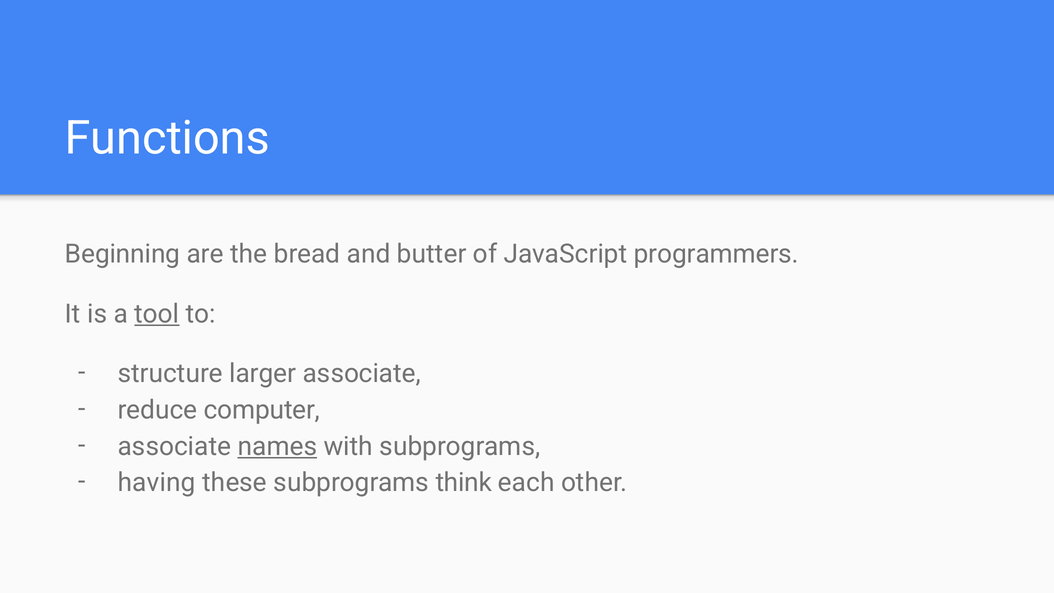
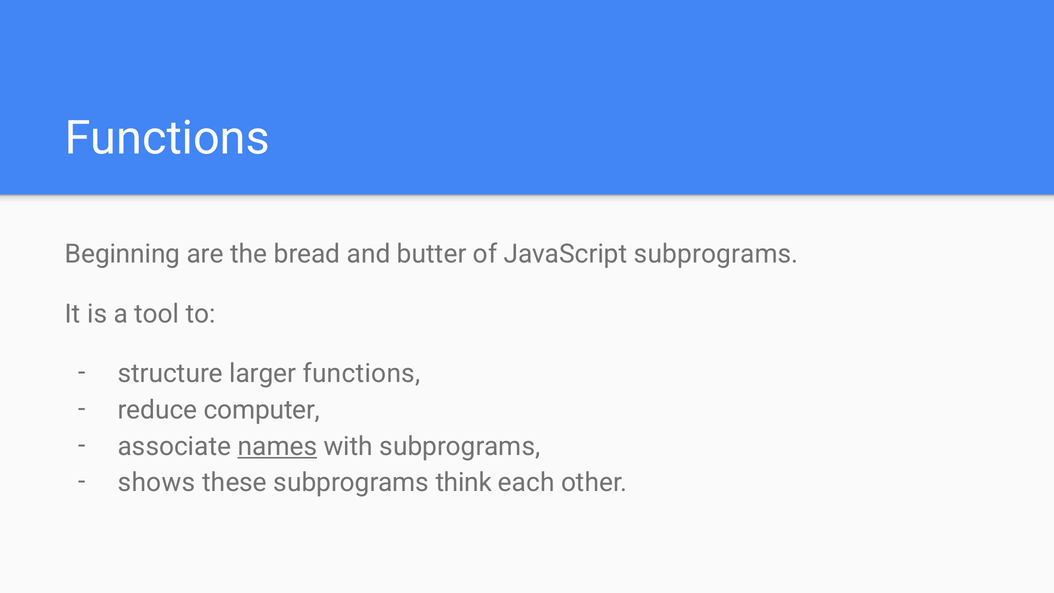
JavaScript programmers: programmers -> subprograms (716, 254)
tool underline: present -> none (157, 314)
larger associate: associate -> functions (362, 374)
having: having -> shows (157, 483)
